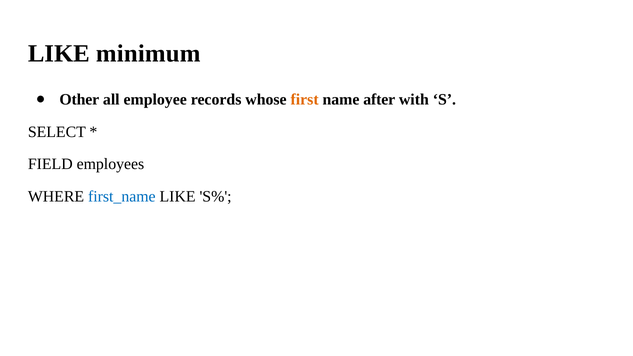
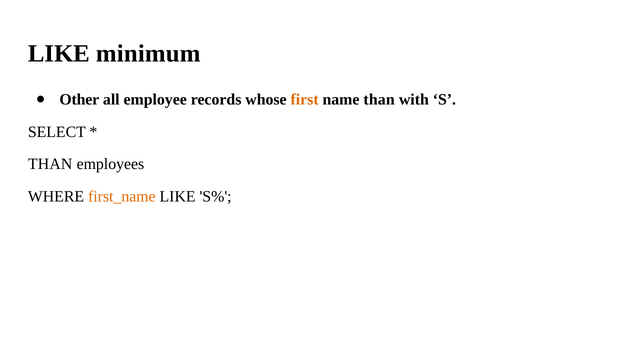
name after: after -> than (379, 100)
FIELD: FIELD -> THAN (50, 164)
first_name colour: blue -> orange (122, 197)
